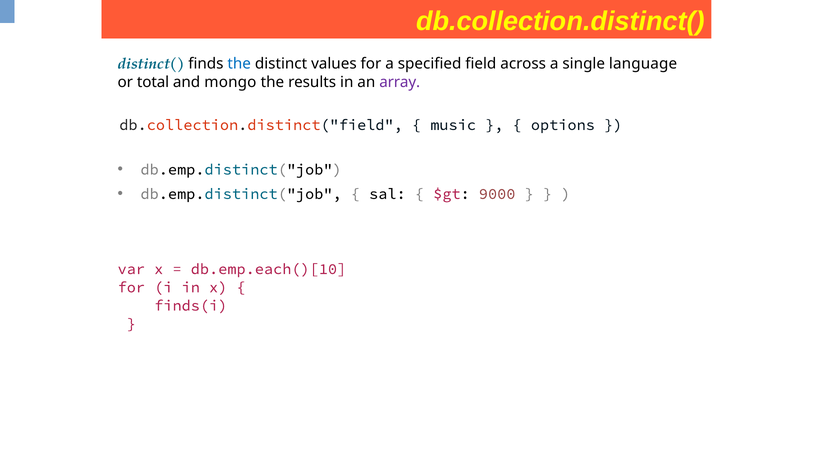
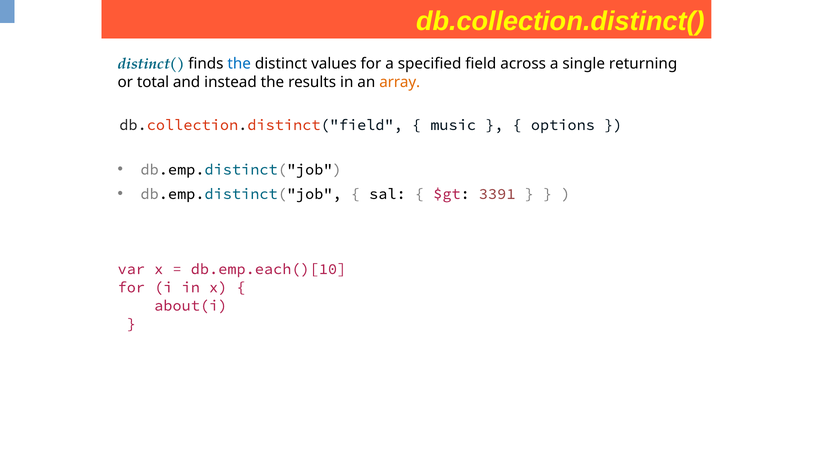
language: language -> returning (643, 64)
mongo: mongo -> instead (231, 82)
array colour: purple -> orange (400, 82)
9000: 9000 -> 3391 (497, 194)
finds(i: finds(i -> about(i (191, 306)
